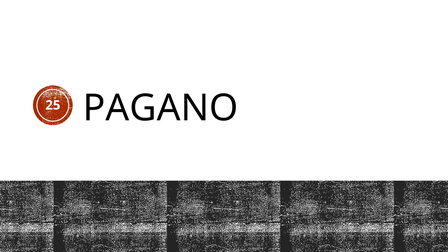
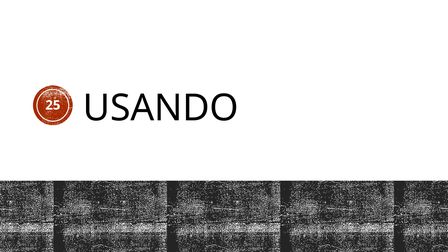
PAGANO: PAGANO -> USANDO (161, 108)
